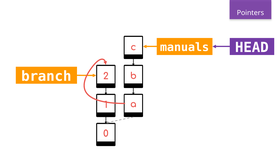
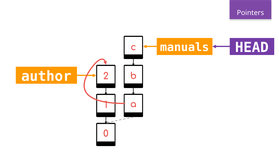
branch: branch -> author (46, 76)
